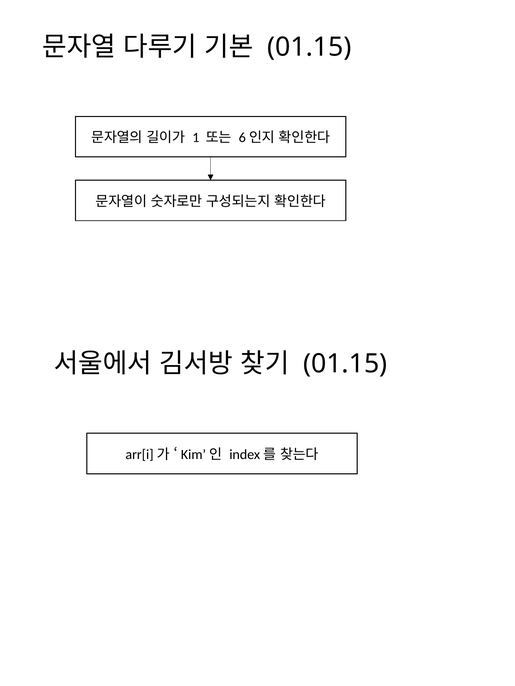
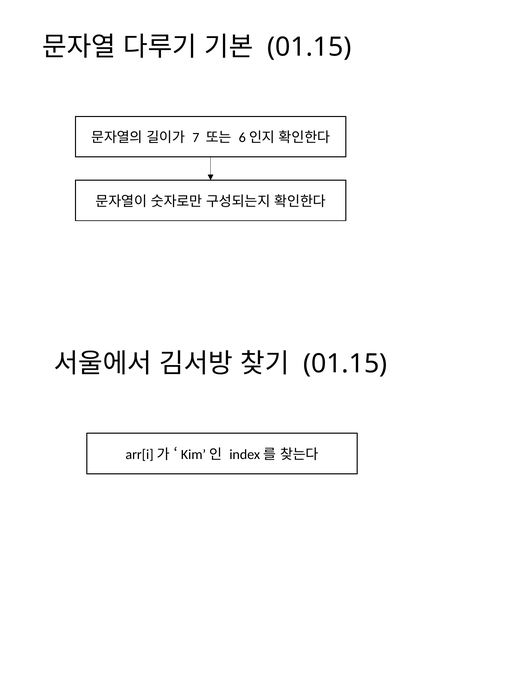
1: 1 -> 7 (196, 138)
